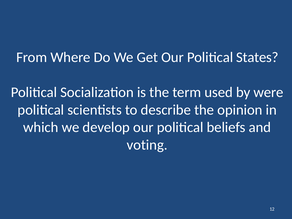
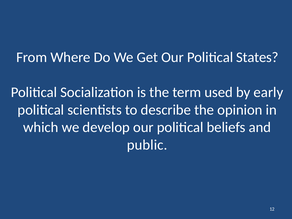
were: were -> early (268, 92)
voting: voting -> public (147, 145)
